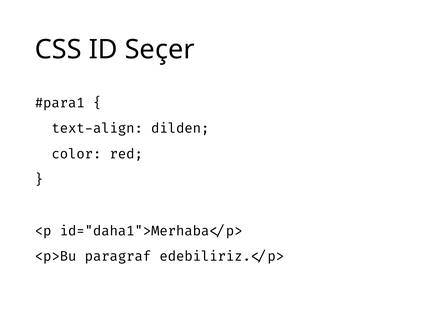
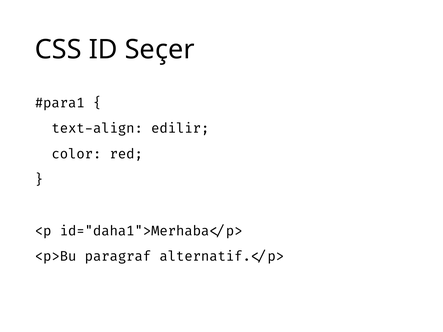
dilden: dilden -> edilir (180, 129)
edebiliriz.</p>: edebiliriz.</p> -> alternatif.</p> (222, 257)
